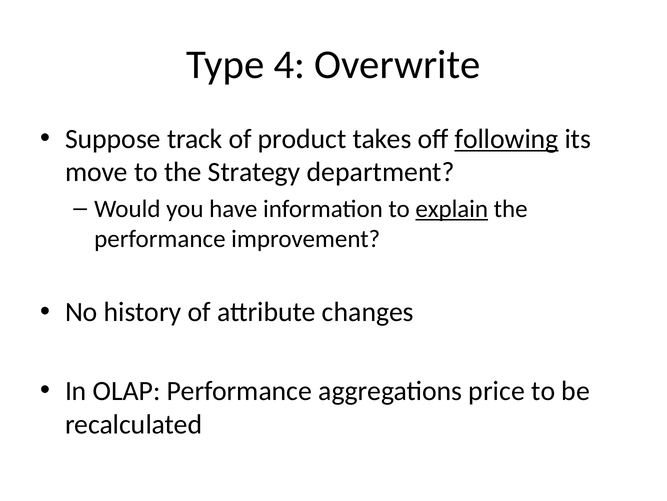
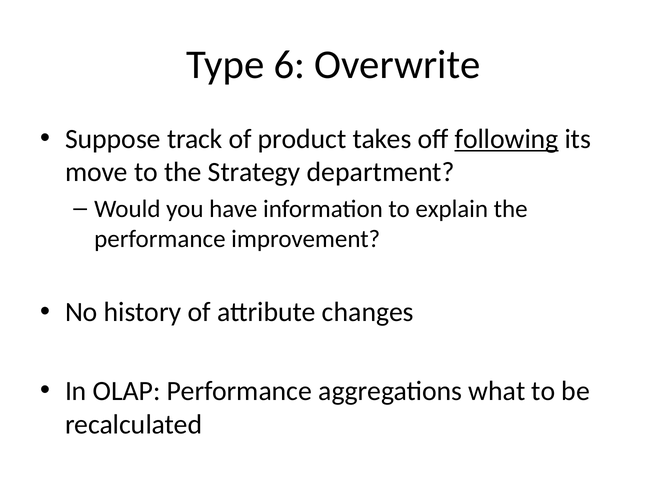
4: 4 -> 6 (289, 65)
explain underline: present -> none (452, 209)
price: price -> what (497, 390)
